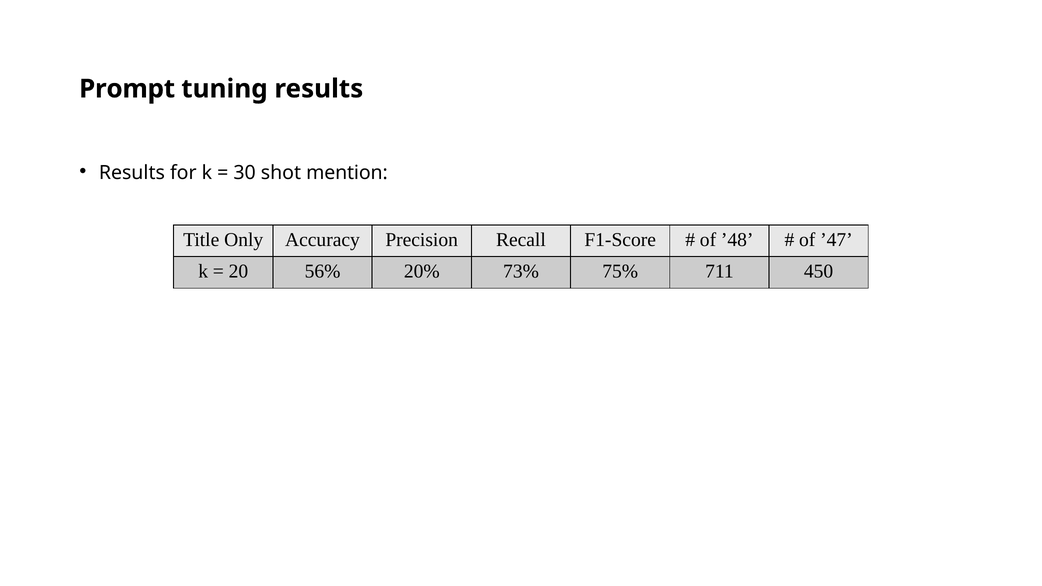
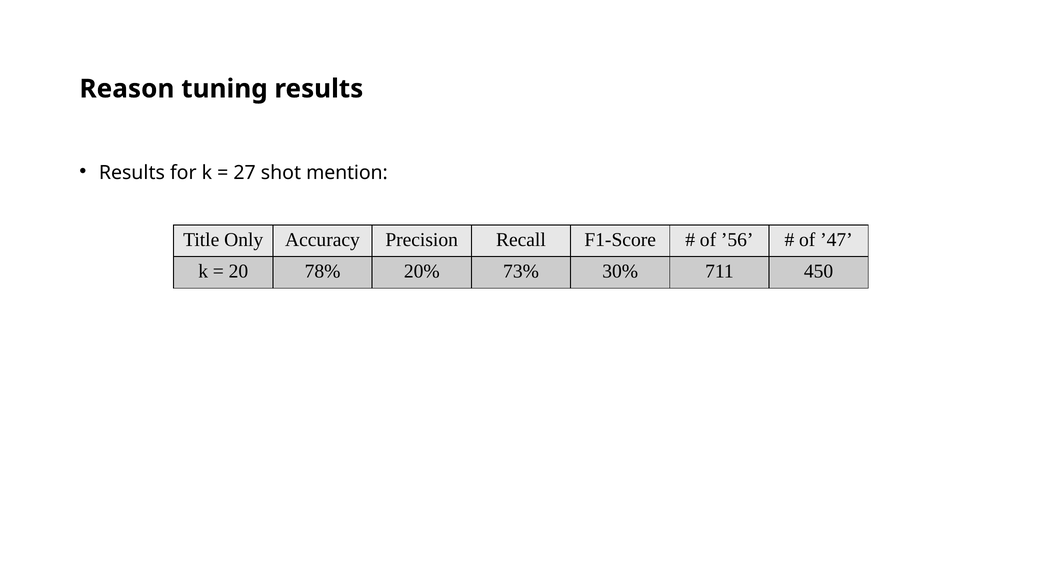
Prompt: Prompt -> Reason (127, 89)
30: 30 -> 27 (245, 173)
’48: ’48 -> ’56 (737, 240)
56%: 56% -> 78% (323, 272)
75%: 75% -> 30% (620, 272)
